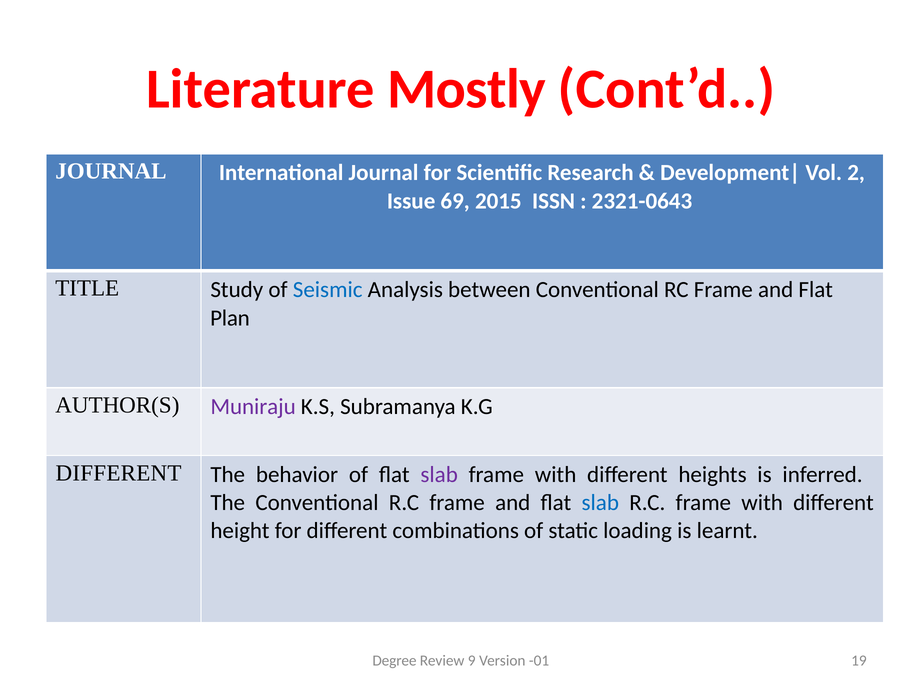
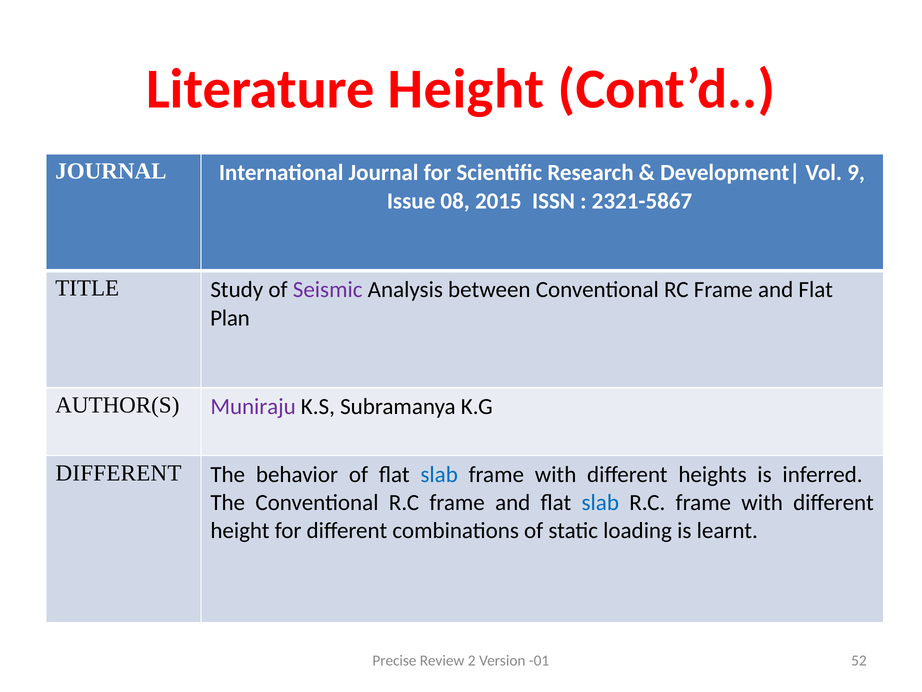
Literature Mostly: Mostly -> Height (466, 89)
2: 2 -> 9 (856, 173)
69: 69 -> 08 (455, 201)
2321-0643: 2321-0643 -> 2321-5867 (642, 201)
Seismic colour: blue -> purple (328, 290)
slab colour: purple -> blue (439, 474)
Degree: Degree -> Precise (394, 660)
9: 9 -> 2 (472, 660)
19: 19 -> 52 (859, 660)
